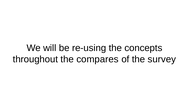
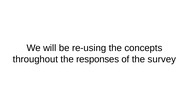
compares: compares -> responses (98, 59)
